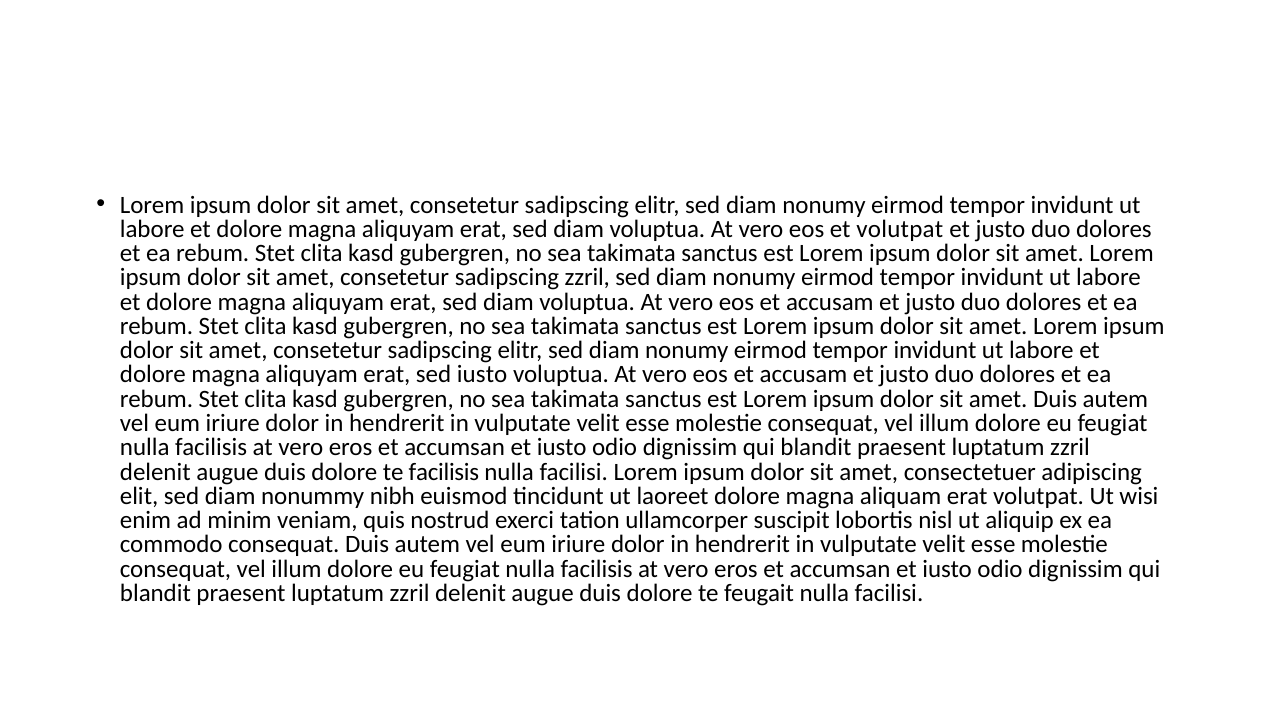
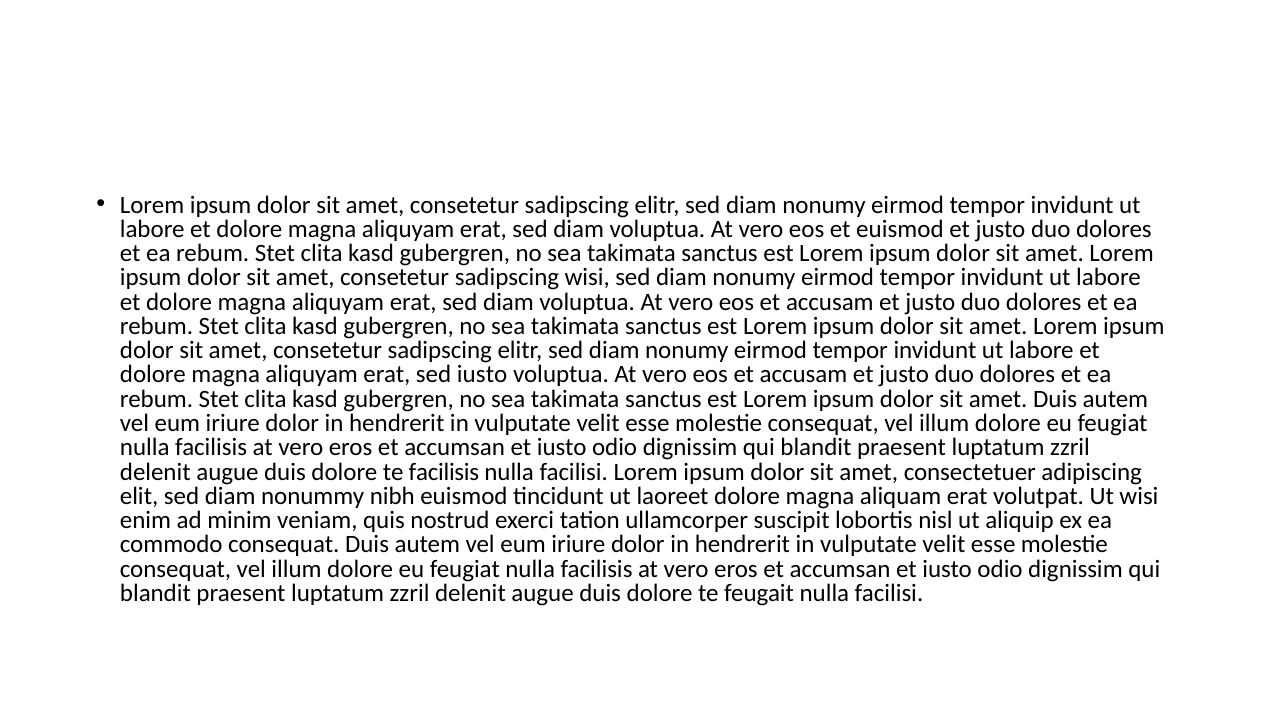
et volutpat: volutpat -> euismod (900, 229)
sadipscing zzril: zzril -> wisi (587, 278)
